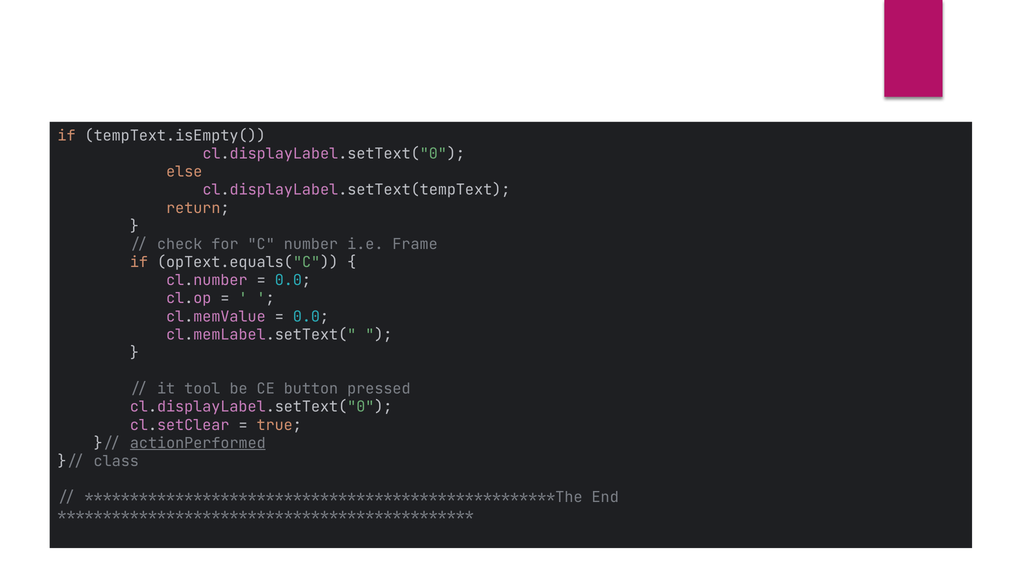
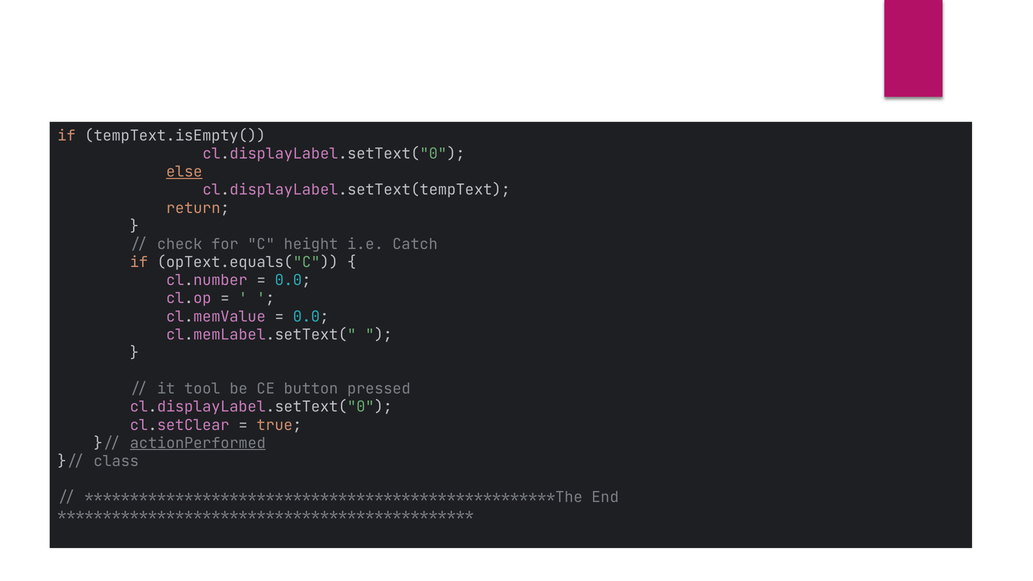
else underline: none -> present (184, 172)
number: number -> height (311, 244)
Frame: Frame -> Catch (415, 244)
